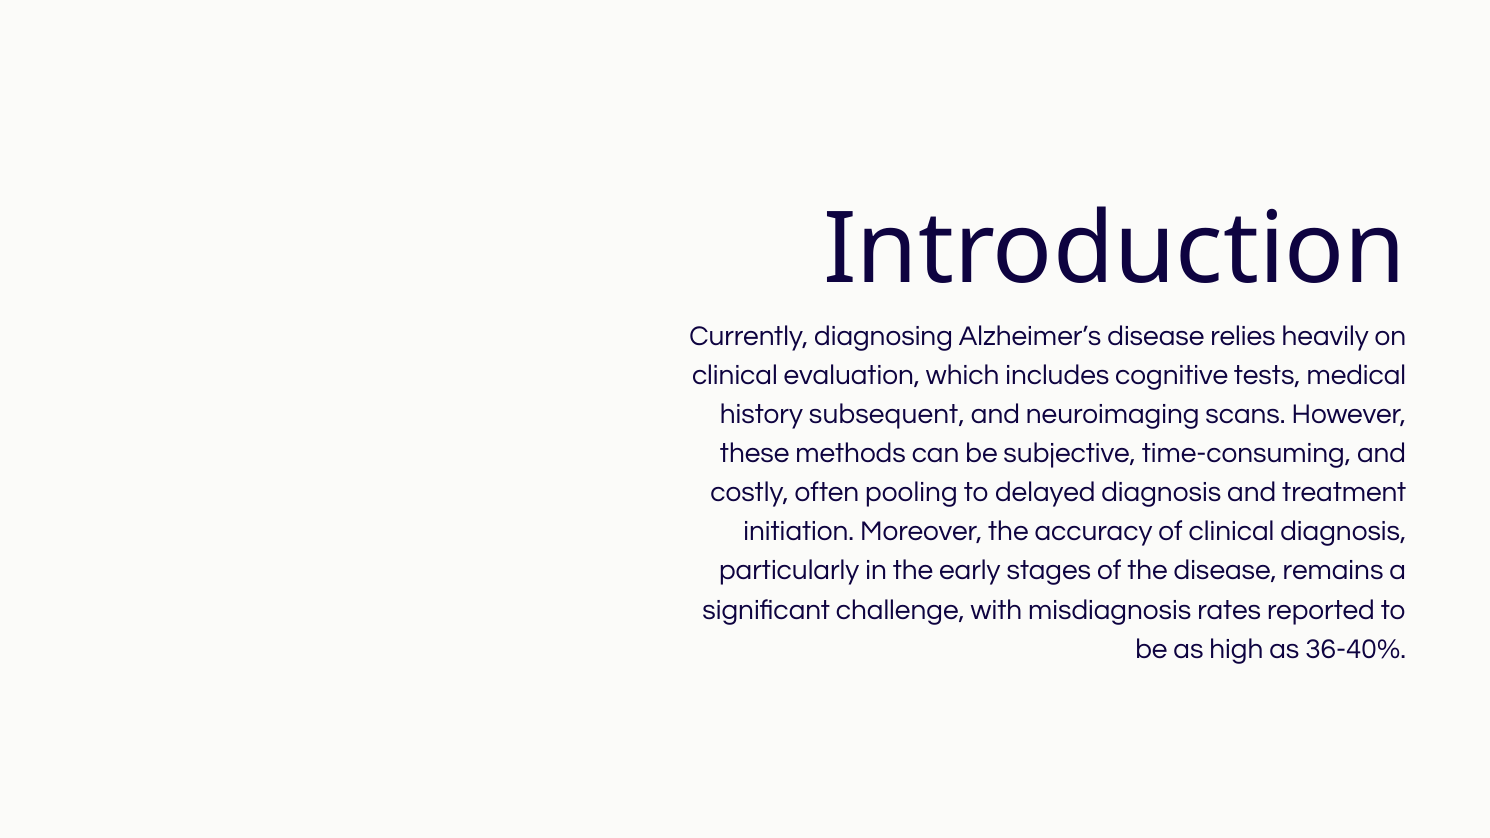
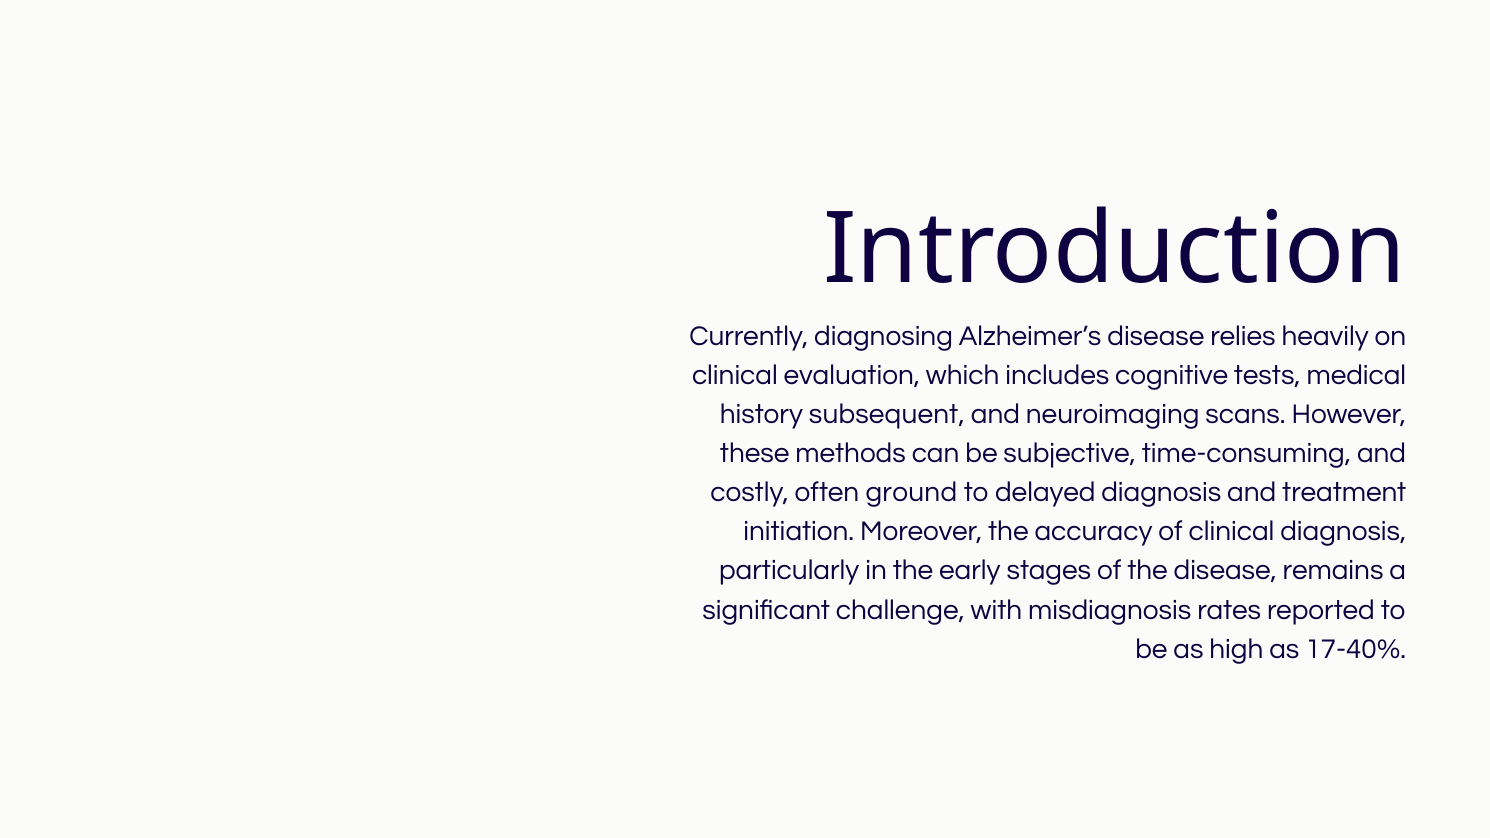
pooling: pooling -> ground (911, 493)
36-40%: 36-40% -> 17-40% (1356, 649)
